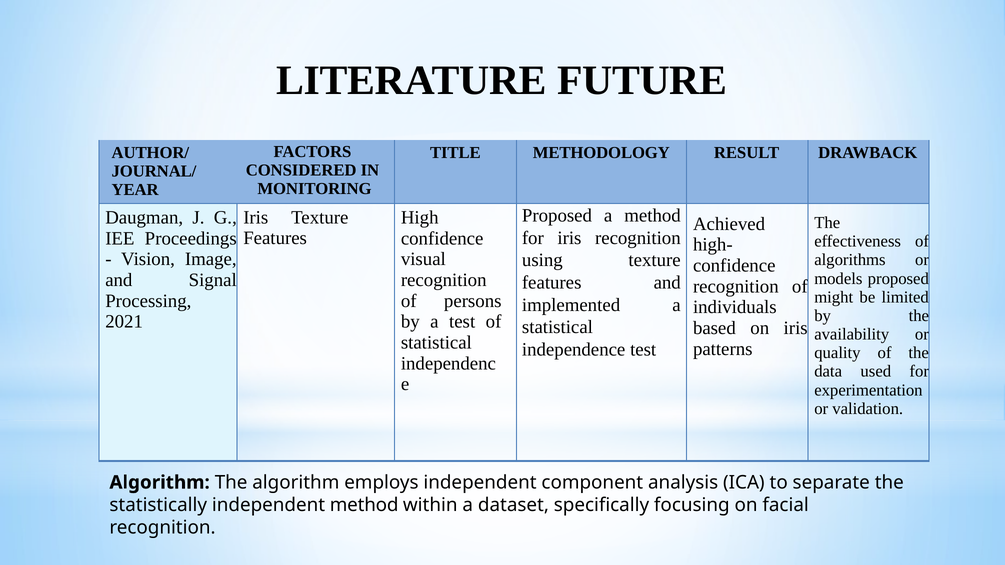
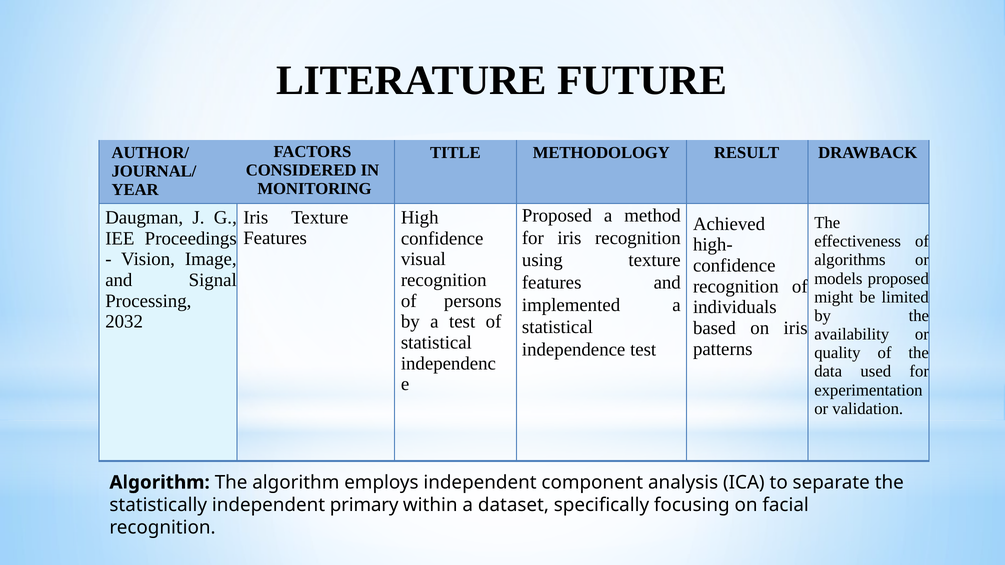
2021: 2021 -> 2032 (124, 322)
independent method: method -> primary (364, 505)
